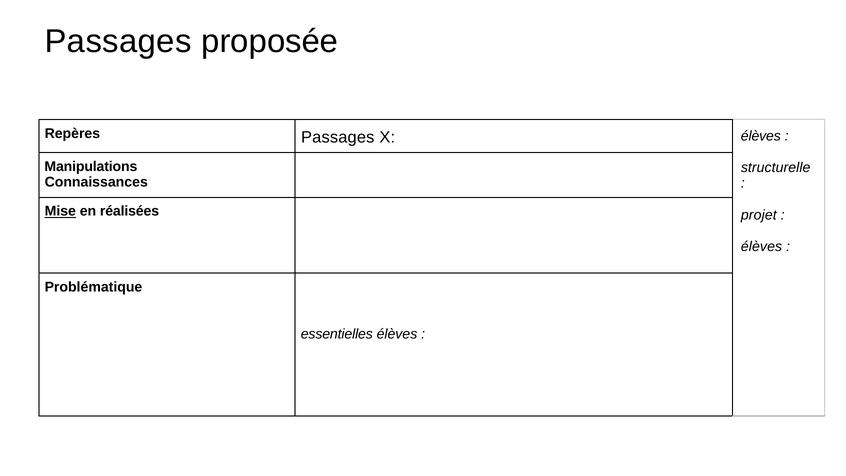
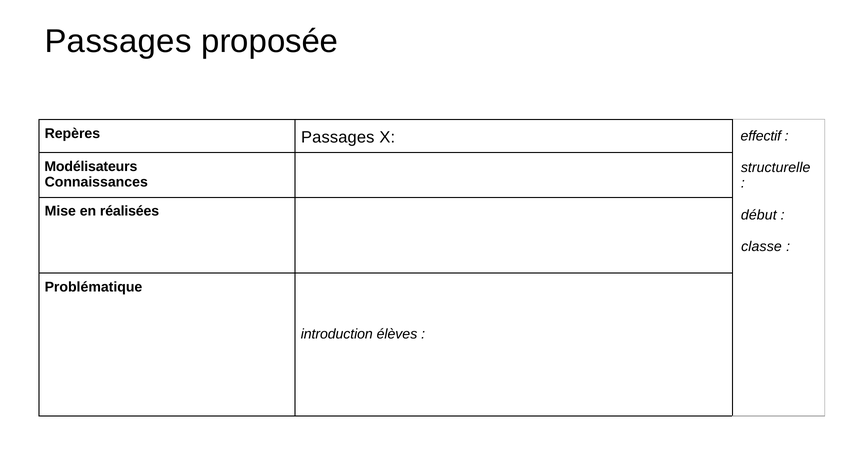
X élèves: élèves -> effectif (761, 136)
Manipulations: Manipulations -> Modélisateurs (91, 166)
Mise underline: present -> none (60, 211)
projet: projet -> début (759, 215)
élèves: élèves -> classe (761, 246)
essentielles: essentielles -> introduction (337, 334)
